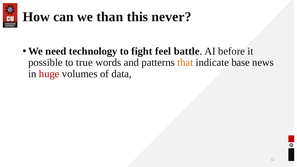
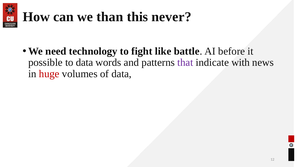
feel: feel -> like (163, 51)
to true: true -> data (84, 63)
that colour: orange -> purple (185, 63)
base: base -> with (241, 63)
